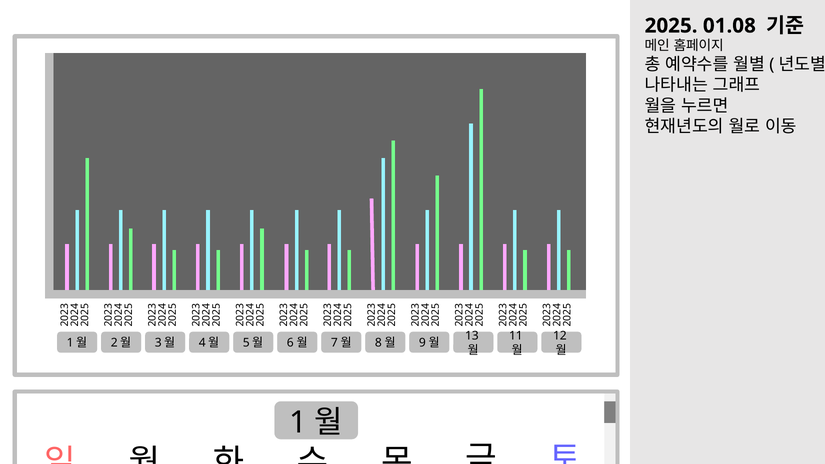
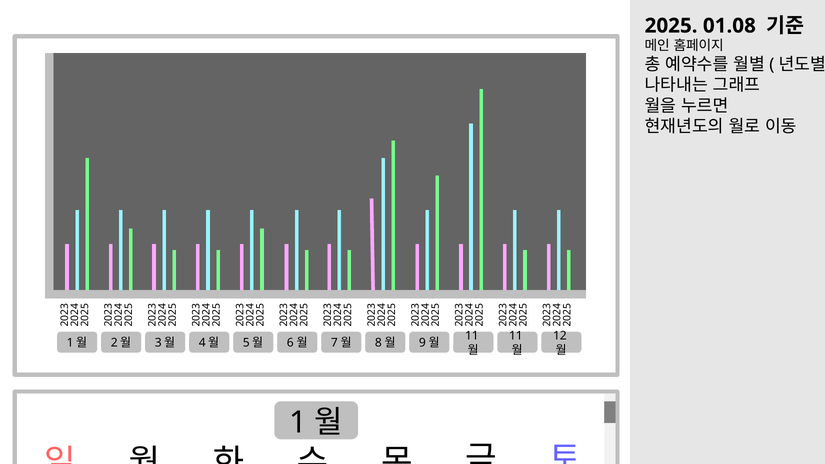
13: 13 -> 11 (472, 336)
